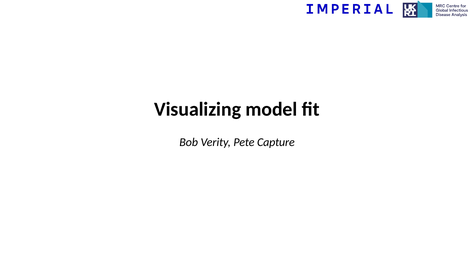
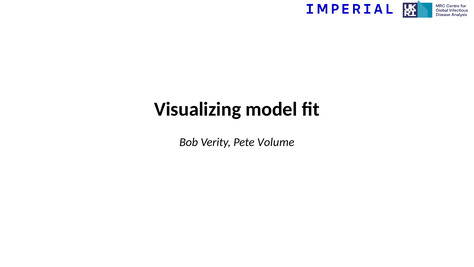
Capture: Capture -> Volume (276, 142)
